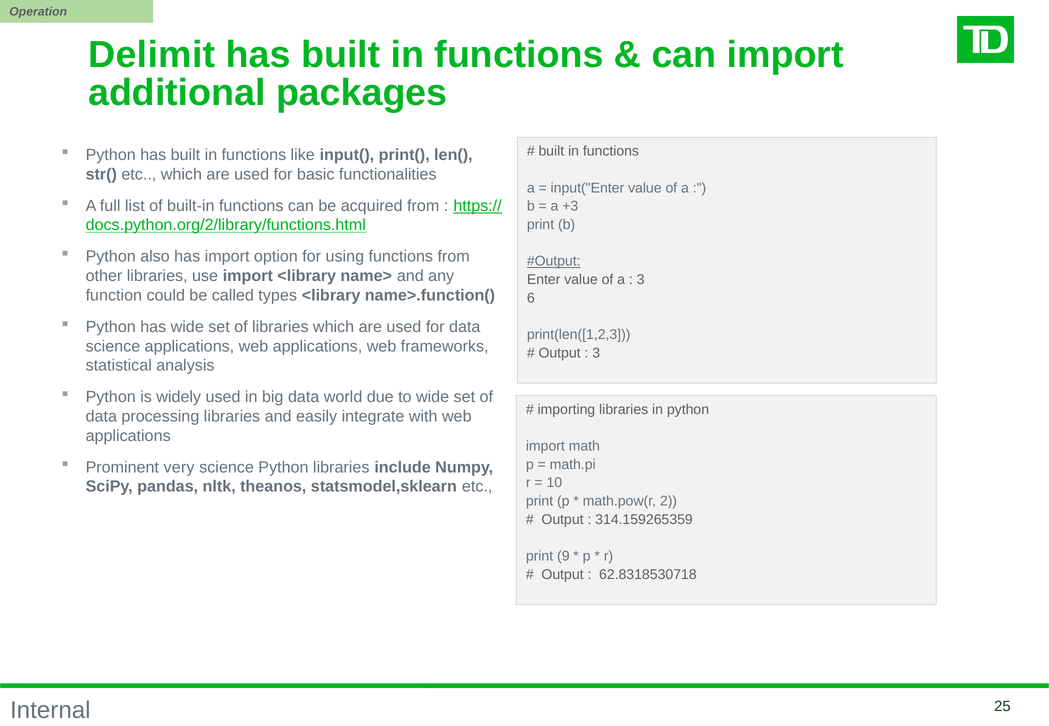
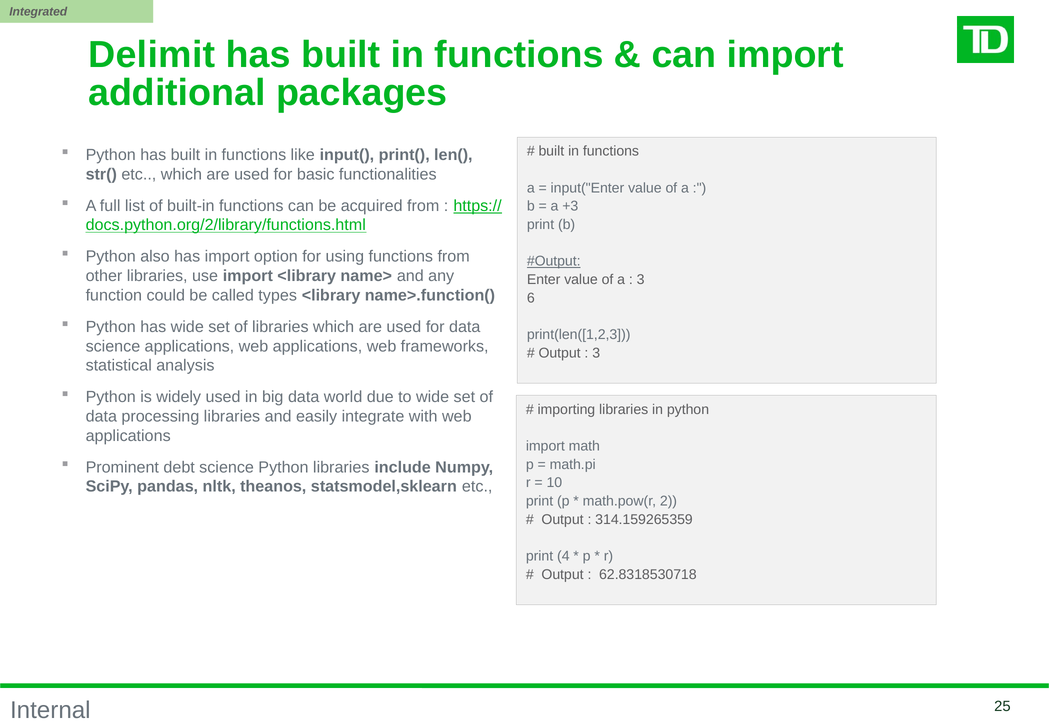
Operation: Operation -> Integrated (38, 12)
very: very -> debt (179, 468)
9: 9 -> 4 (563, 556)
